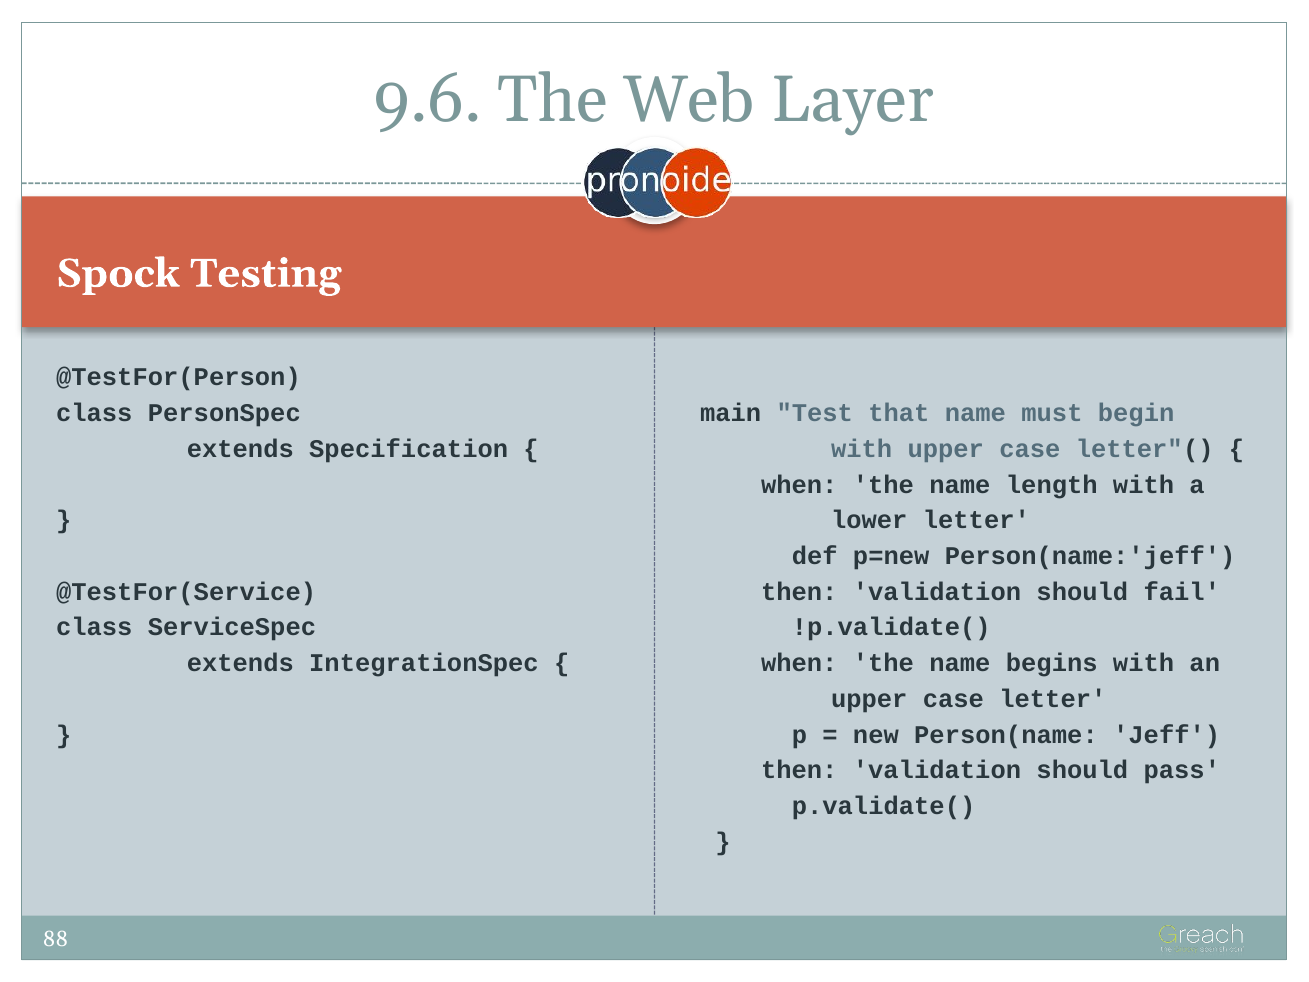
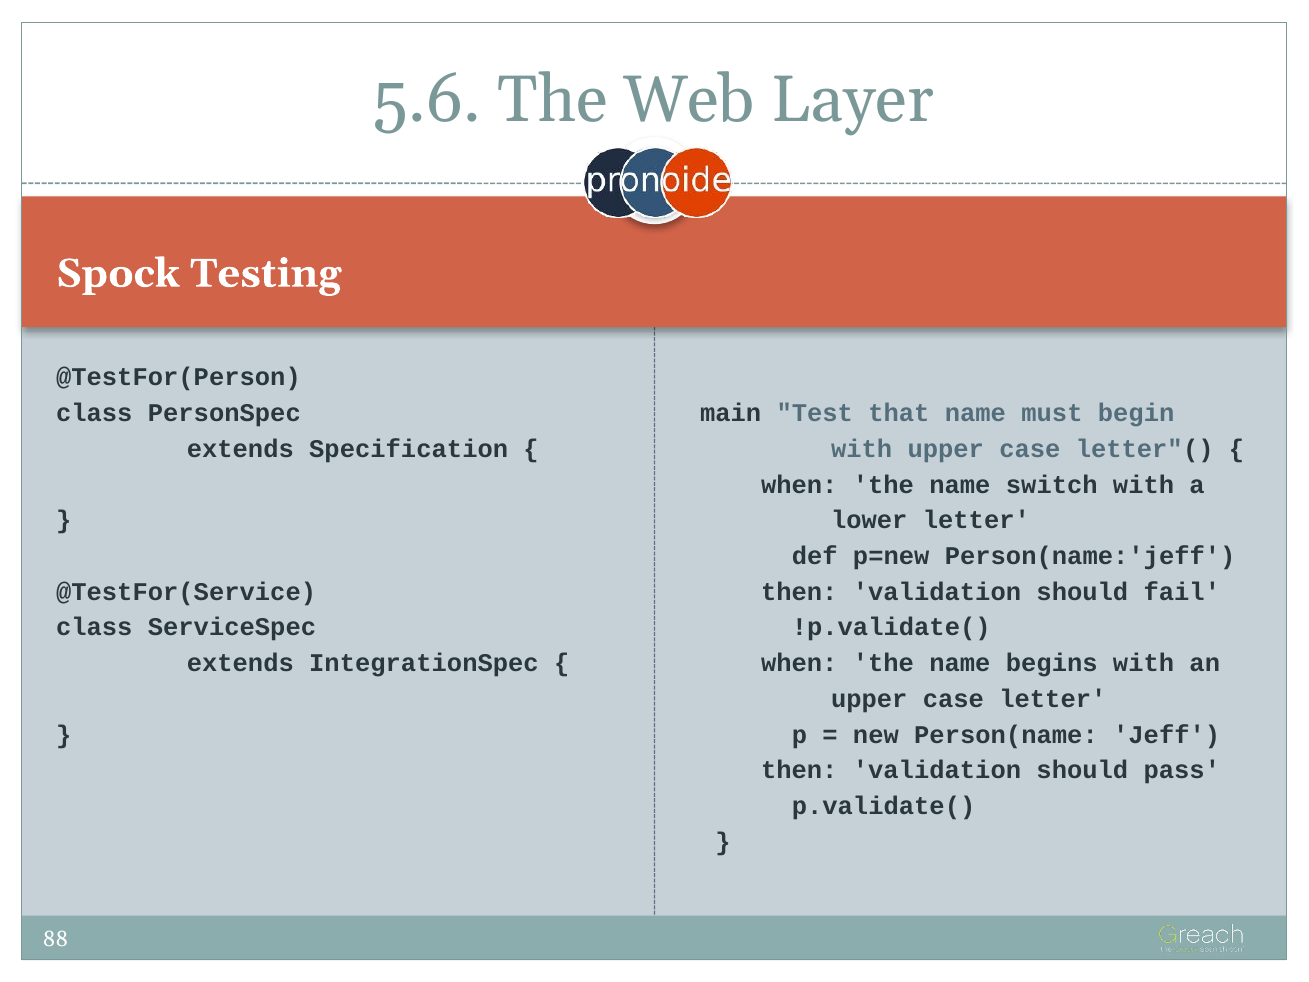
9.6: 9.6 -> 5.6 (427, 100)
length: length -> switch (1052, 484)
